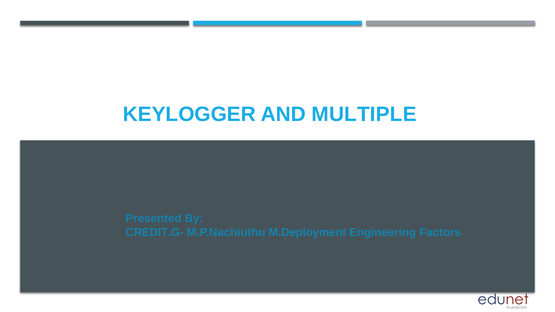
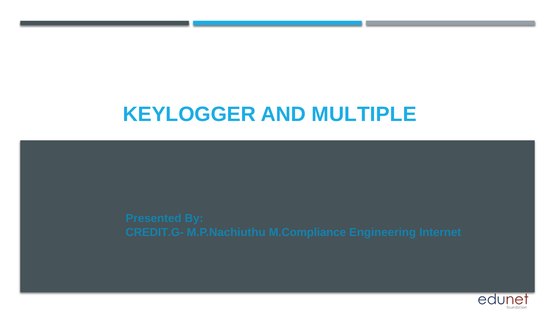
M.Deployment: M.Deployment -> M.Compliance (307, 232)
Factors: Factors -> Internet (440, 232)
